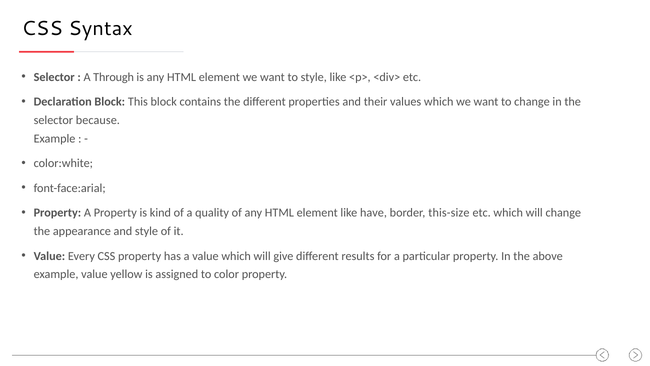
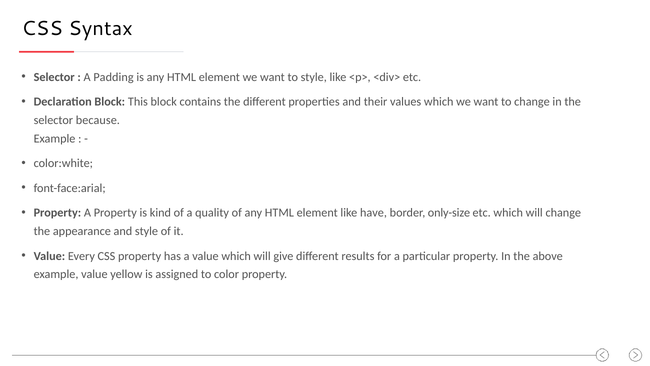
Through: Through -> Padding (114, 77)
this-size: this-size -> only-size (449, 213)
